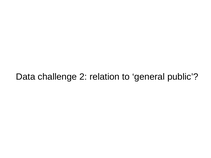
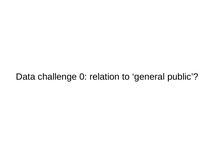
2: 2 -> 0 (83, 77)
